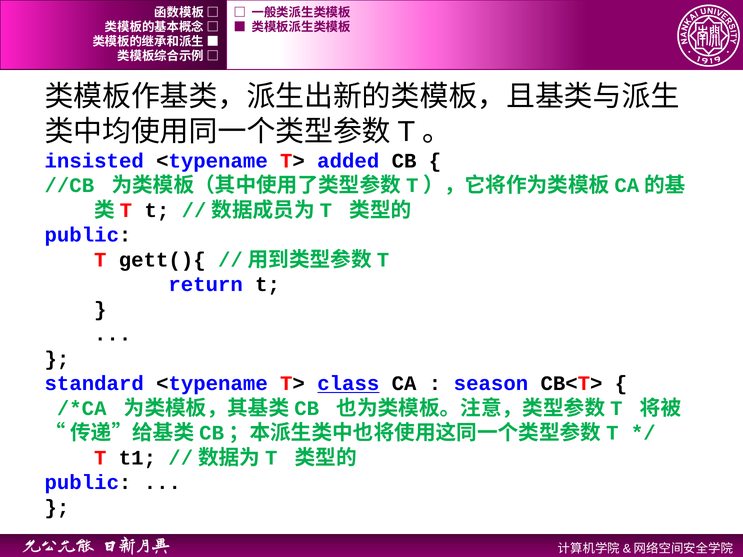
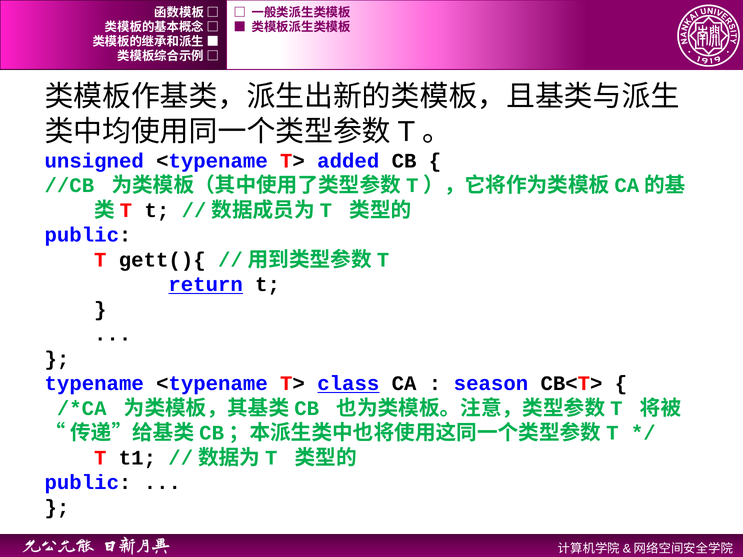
insisted: insisted -> unsigned (94, 161)
return underline: none -> present (206, 285)
standard: standard -> typename (94, 384)
